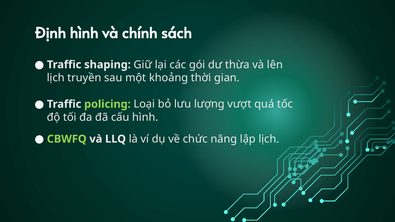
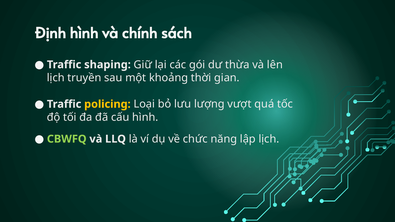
policing colour: light green -> yellow (107, 104)
